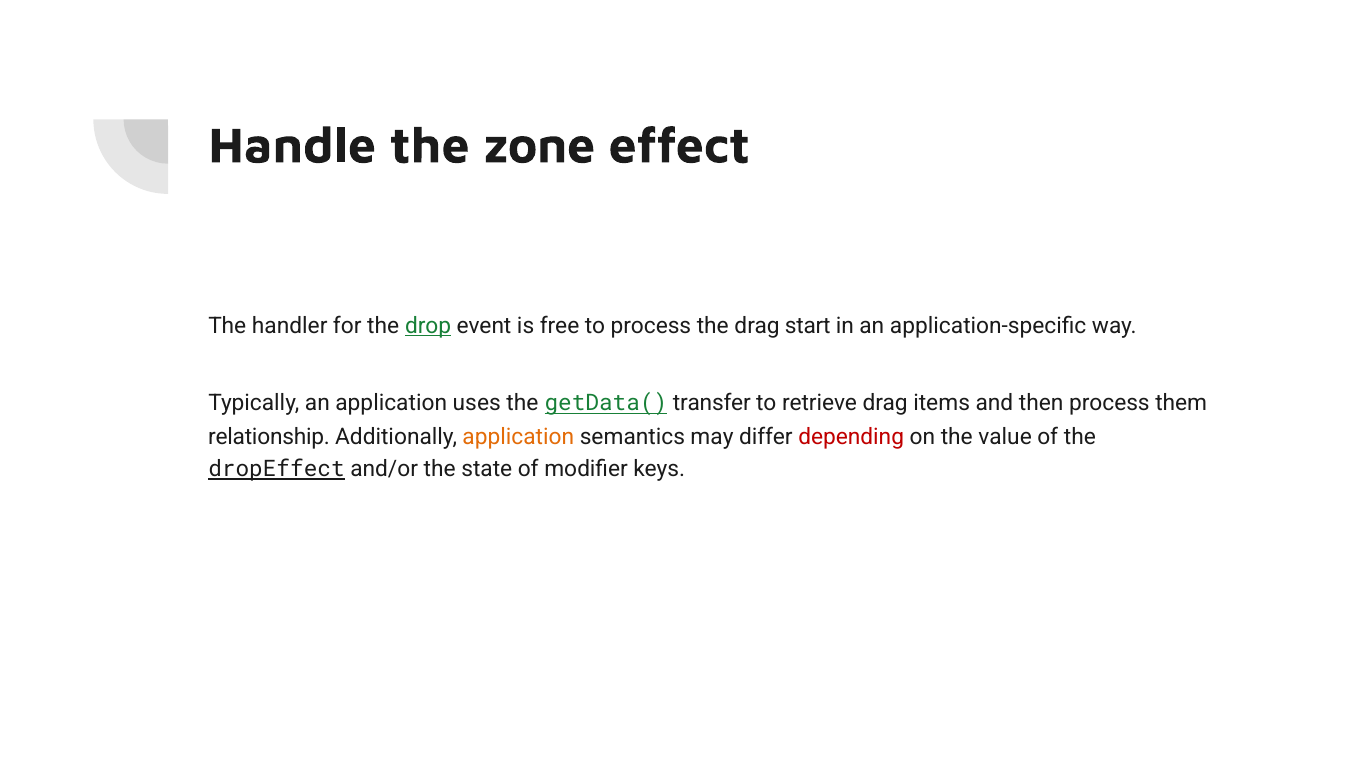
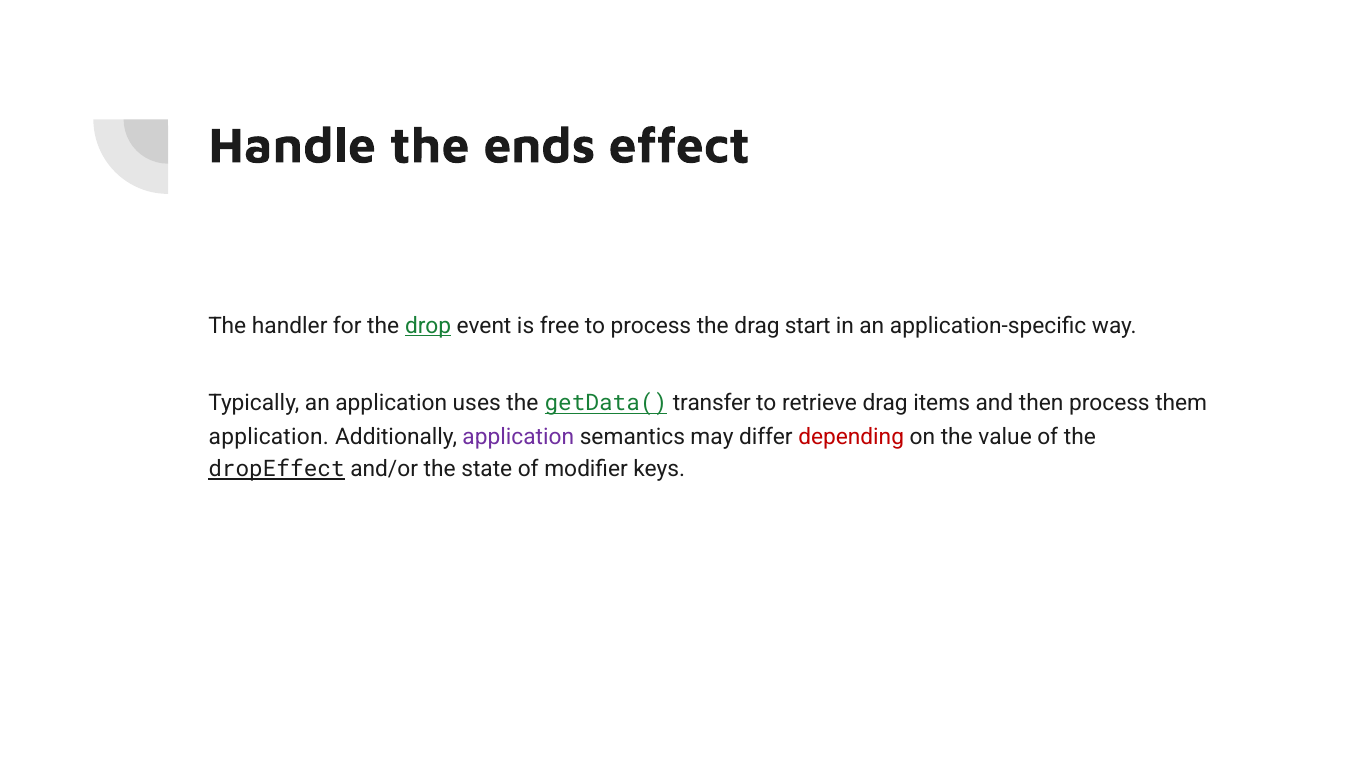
zone: zone -> ends (539, 146)
relationship: relationship -> application (269, 437)
application colour: orange -> purple (518, 437)
